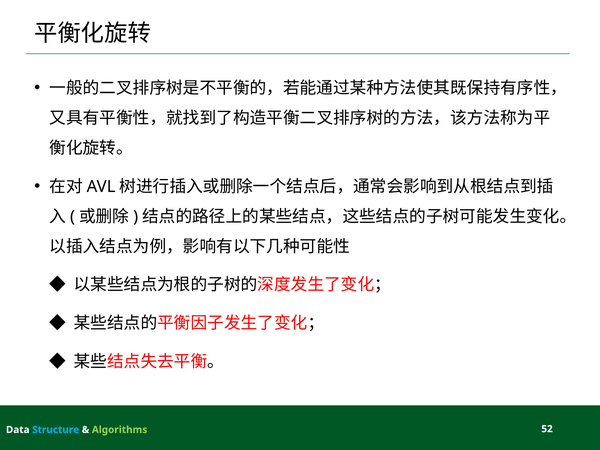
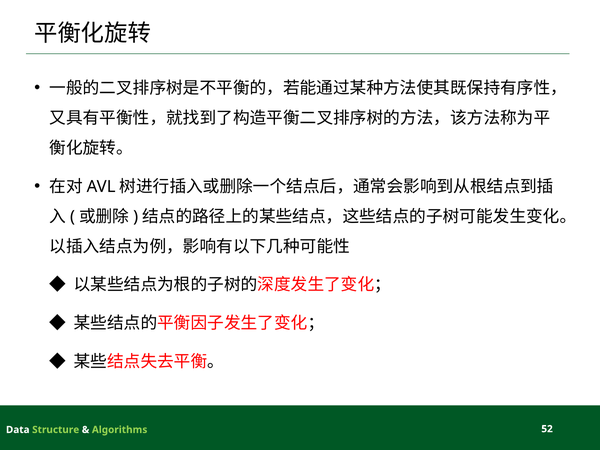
Structure colour: light blue -> light green (56, 430)
